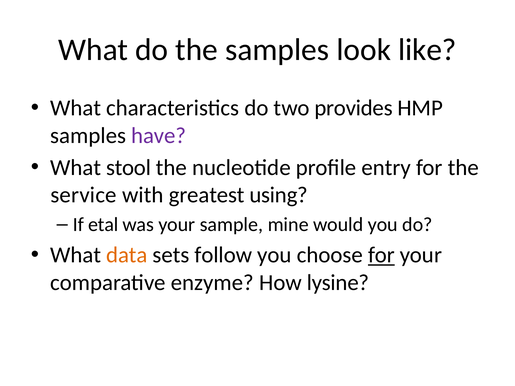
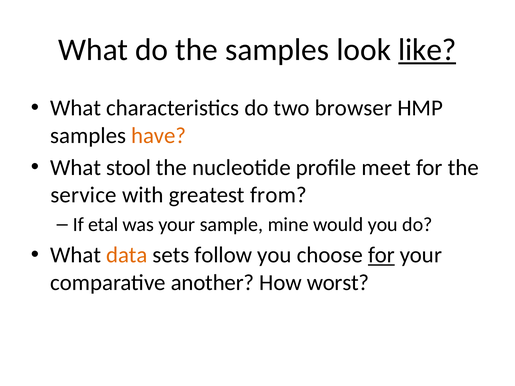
like underline: none -> present (427, 50)
provides: provides -> browser (353, 108)
have colour: purple -> orange (159, 136)
entry: entry -> meet (386, 168)
using: using -> from (278, 195)
enzyme: enzyme -> another (212, 283)
lysine: lysine -> worst (338, 283)
